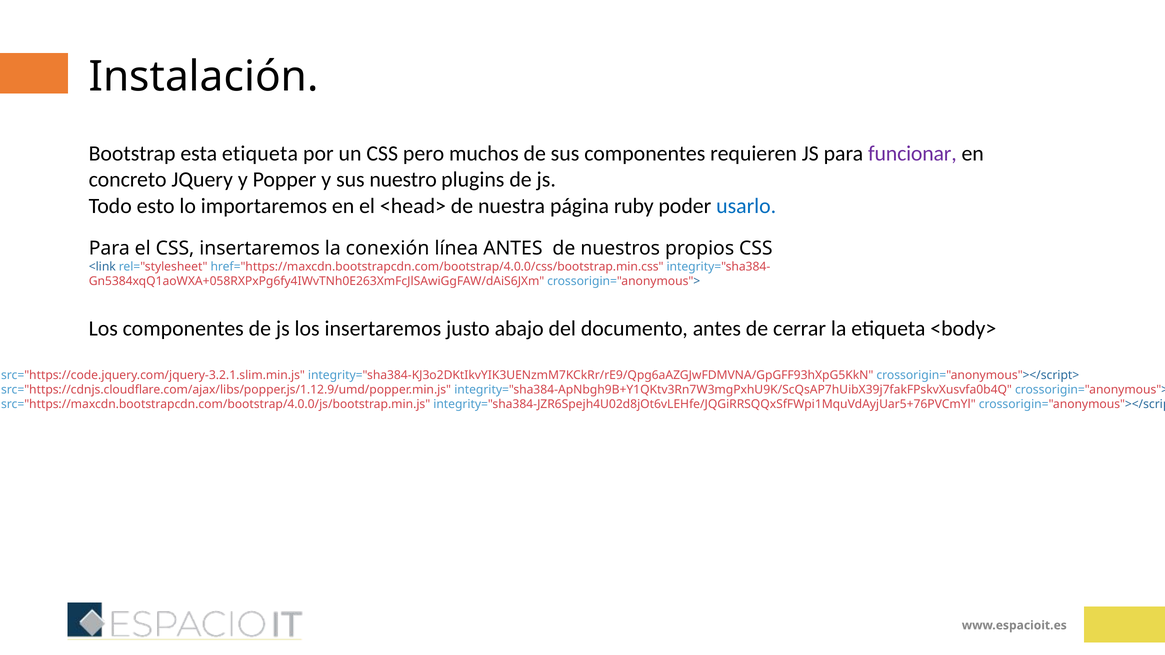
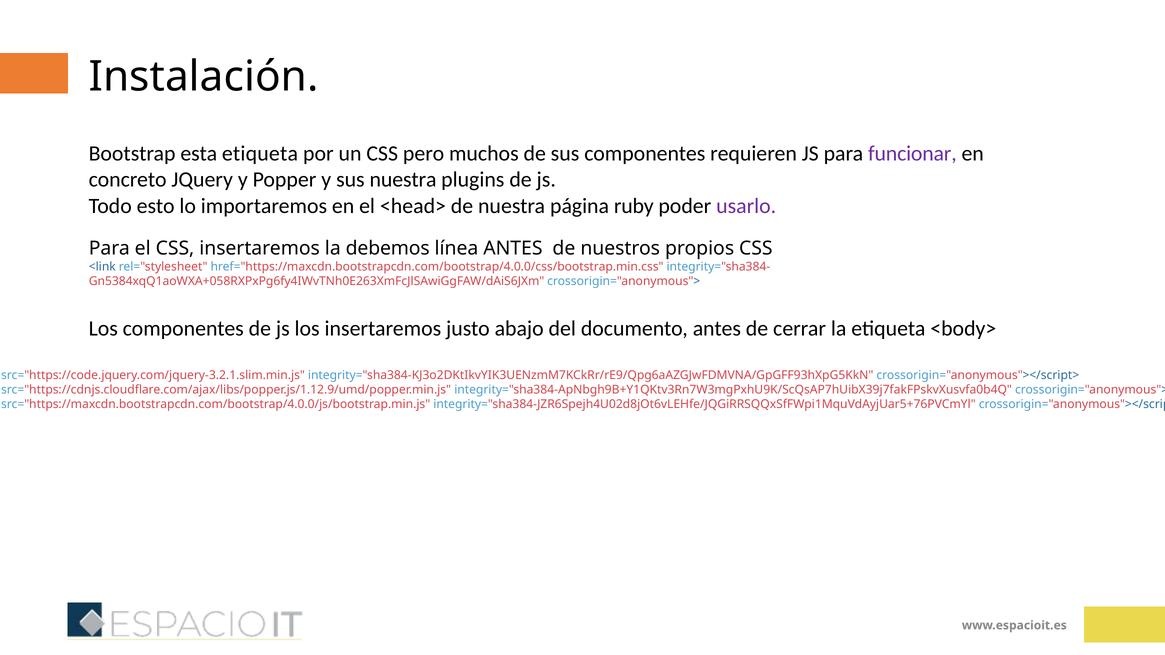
sus nuestro: nuestro -> nuestra (403, 180)
usarlo colour: blue -> purple (746, 206)
conexión: conexión -> debemos (388, 248)
